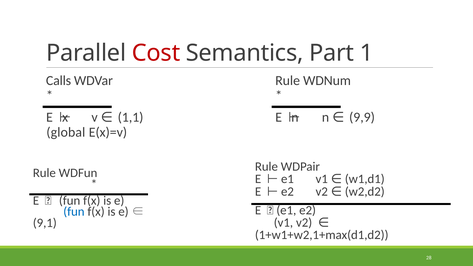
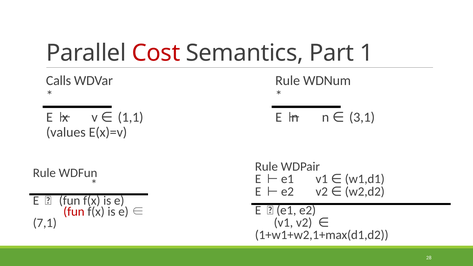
9,9: 9,9 -> 3,1 (362, 117)
global: global -> values (66, 132)
fun colour: blue -> red (74, 212)
9,1: 9,1 -> 7,1 (45, 223)
